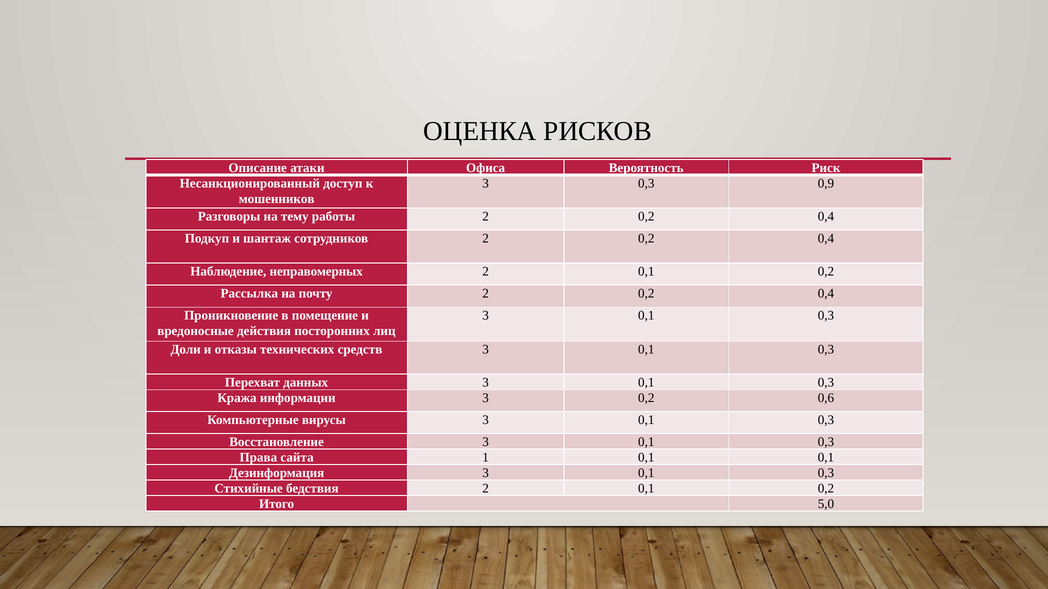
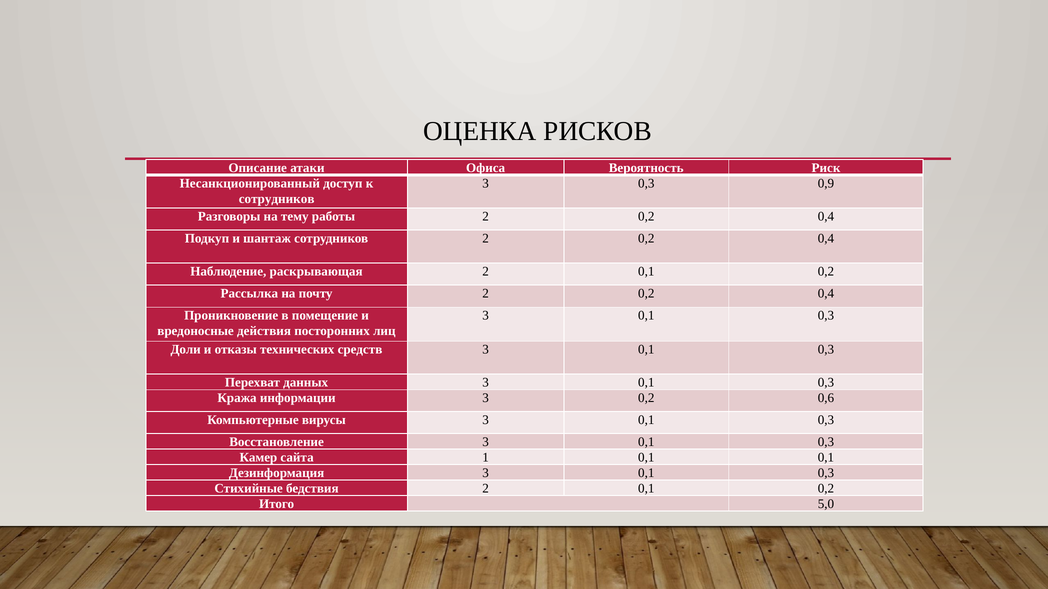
мошенников: мошенников -> сотрудников (277, 199)
неправомерных: неправомерных -> раскрывающая (316, 272)
Права: Права -> Камер (258, 458)
